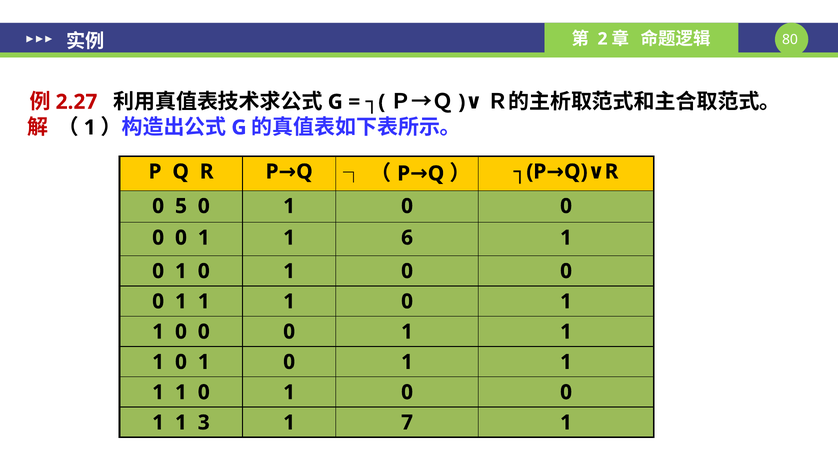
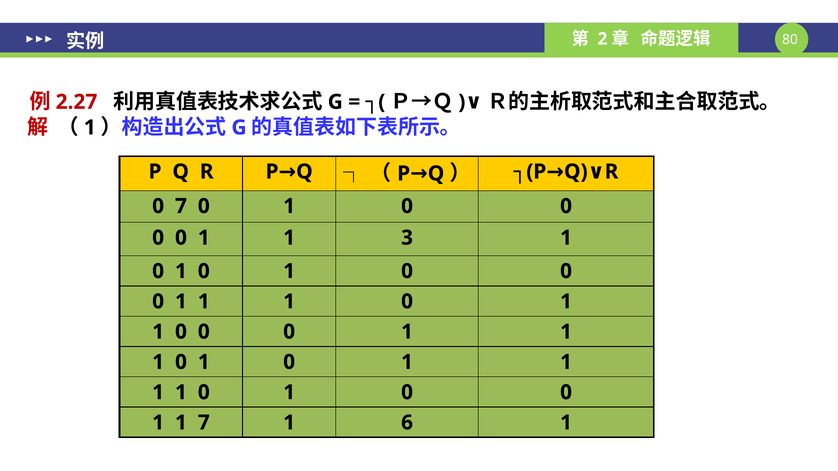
0 5: 5 -> 7 (181, 206)
6: 6 -> 3 (407, 238)
1 3: 3 -> 7 (204, 423)
7: 7 -> 6 (407, 423)
